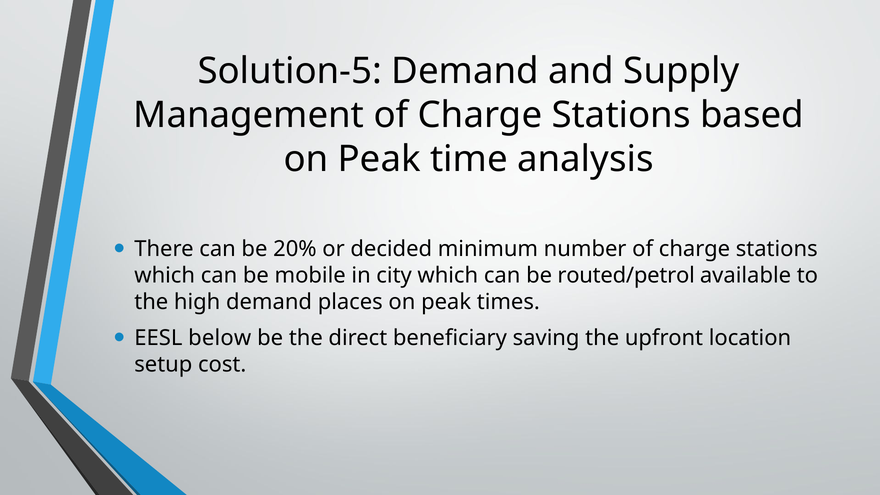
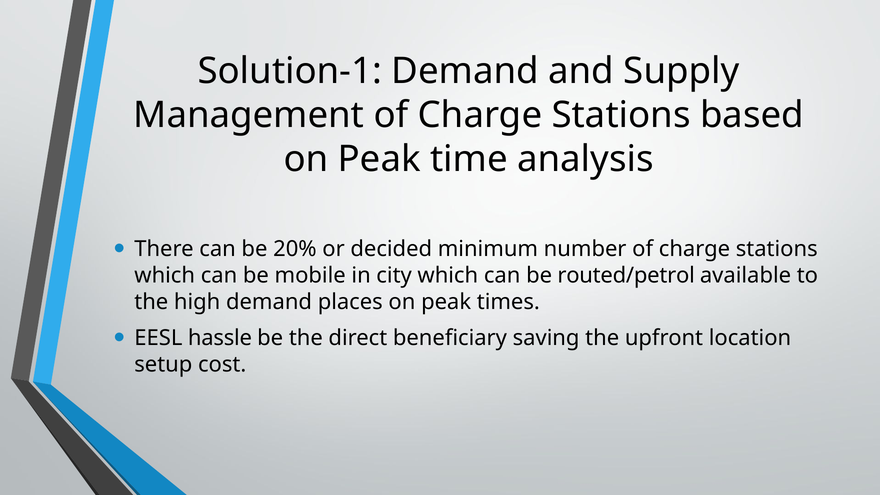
Solution-5: Solution-5 -> Solution-1 (290, 71)
below: below -> hassle (220, 338)
